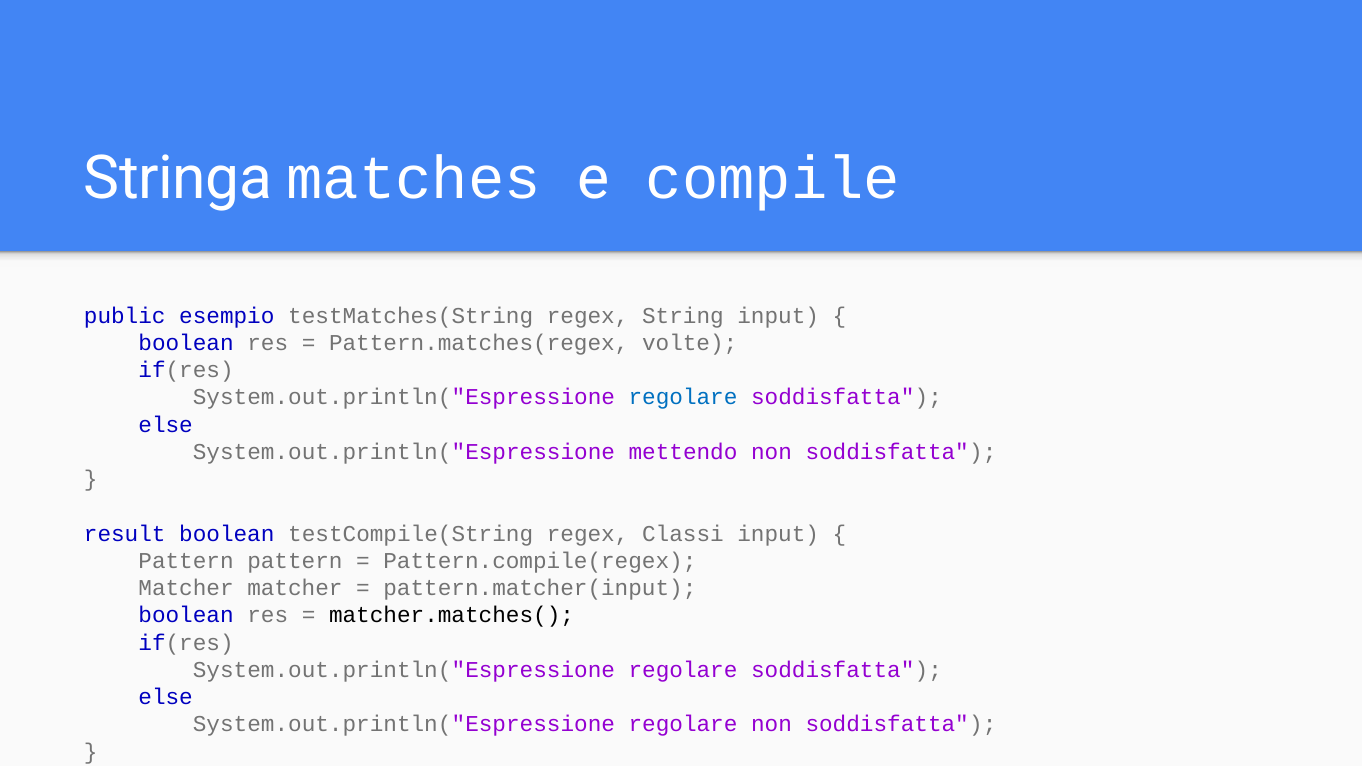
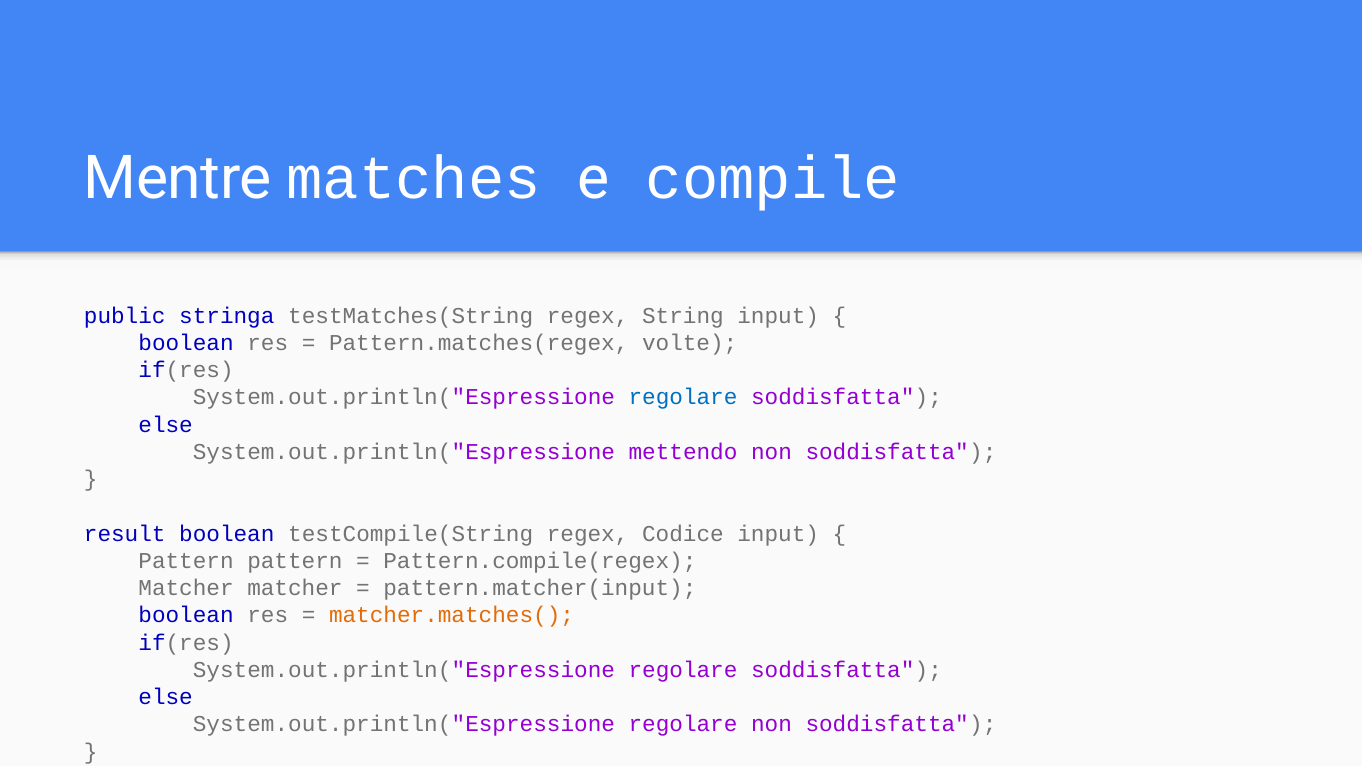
Stringa: Stringa -> Mentre (178, 179)
esempio: esempio -> stringa (227, 316)
Classi: Classi -> Codice (683, 534)
matcher.matches( colour: black -> orange (451, 615)
